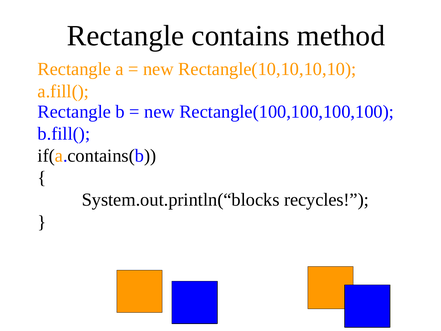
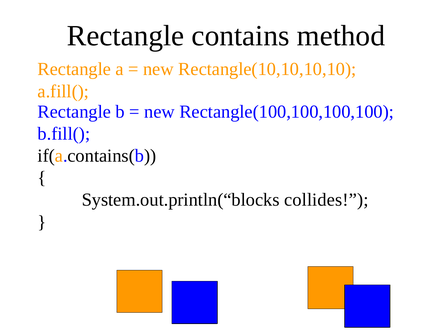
recycles: recycles -> collides (326, 200)
